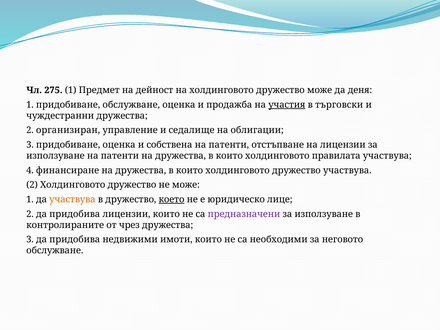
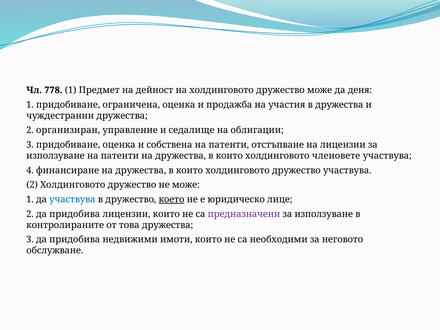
275: 275 -> 778 (53, 90)
придобиване обслужване: обслужване -> ограничена (131, 105)
участия underline: present -> none (287, 105)
в търговски: търговски -> дружества (339, 105)
правилата: правилата -> членовете (336, 156)
участвува colour: orange -> blue (72, 199)
чрез: чрез -> това (129, 225)
